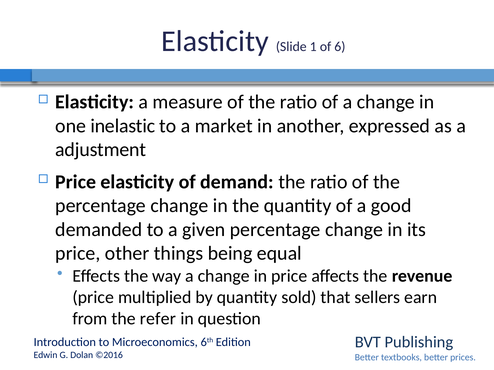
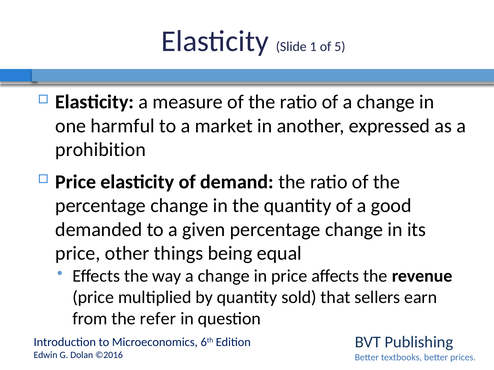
6: 6 -> 5 (340, 47)
inelastic: inelastic -> harmful (123, 126)
adjustment: adjustment -> prohibition (101, 150)
